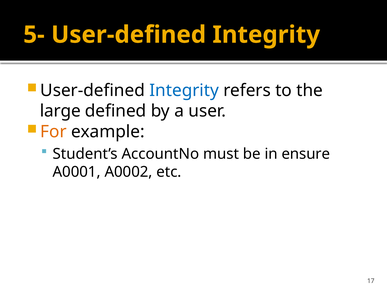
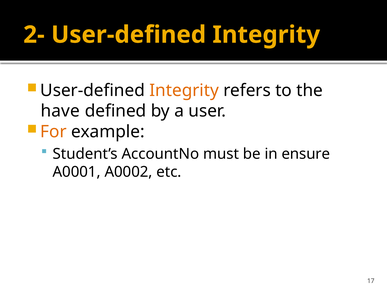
5-: 5- -> 2- (34, 35)
Integrity colour: blue -> orange (184, 91)
large: large -> have (60, 111)
